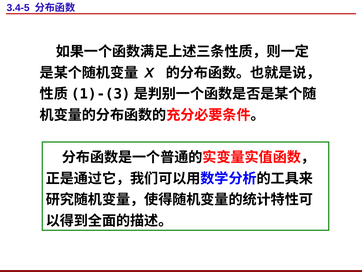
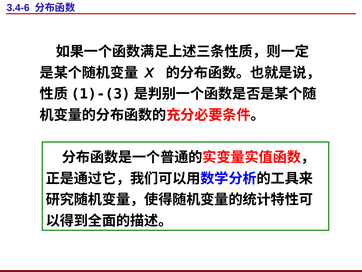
3.4-5: 3.4-5 -> 3.4-6 (18, 8)
